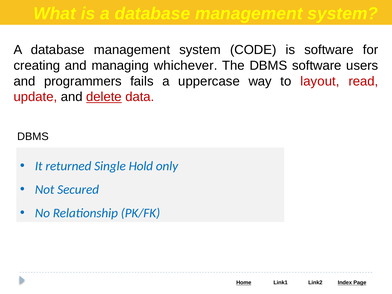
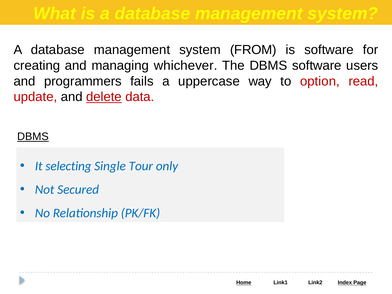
CODE: CODE -> FROM (253, 50)
layout: layout -> option (320, 81)
DBMS underline: none -> present (33, 137)
returned: returned -> selecting (68, 166)
Hold: Hold -> Tour (141, 166)
